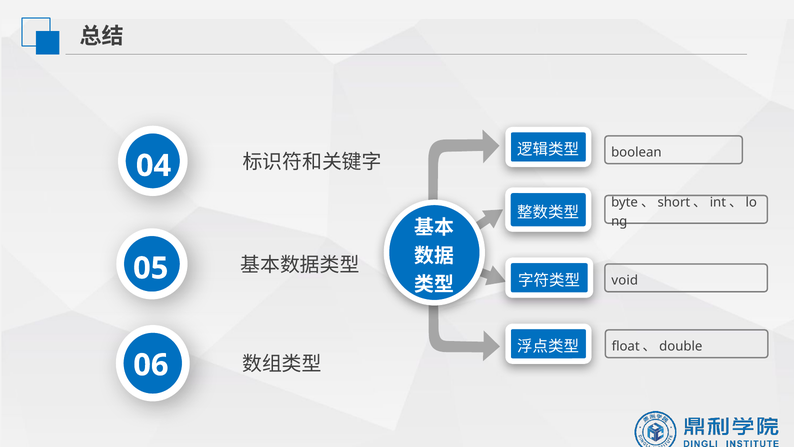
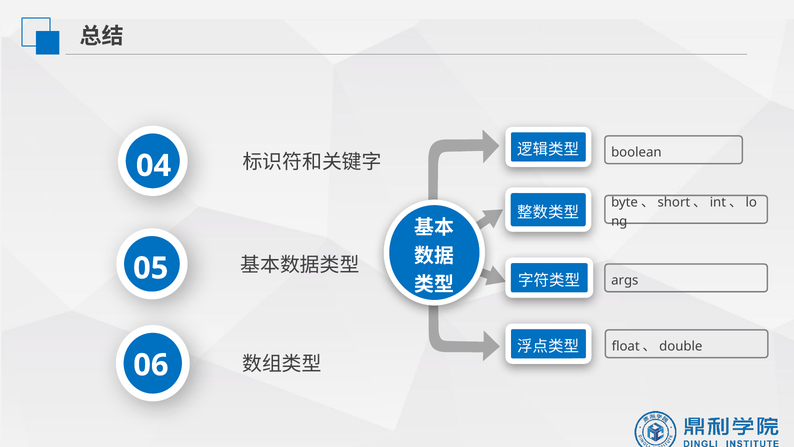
void: void -> args (625, 280)
